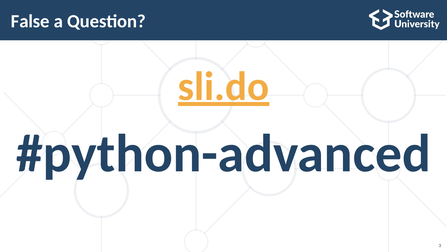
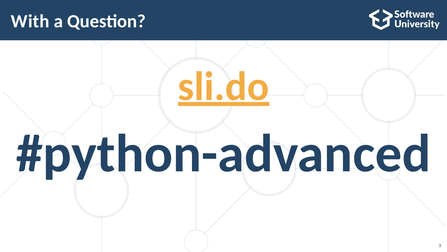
False: False -> With (30, 21)
